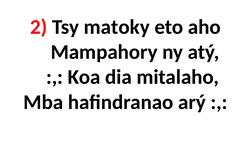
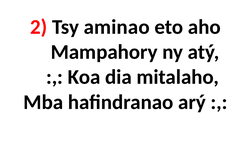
matoky: matoky -> aminao (117, 27)
